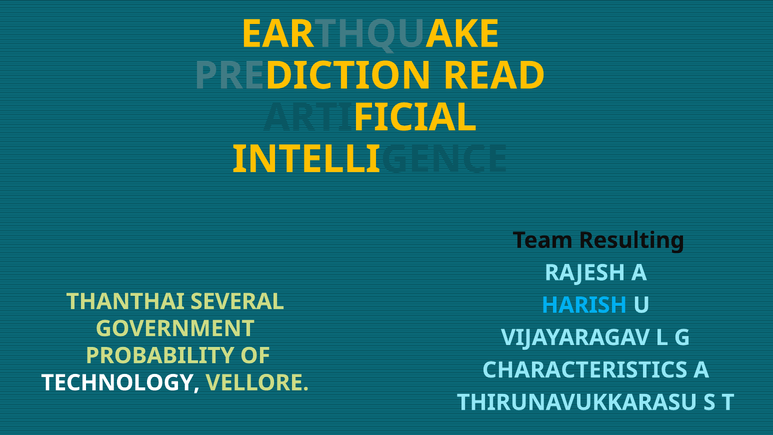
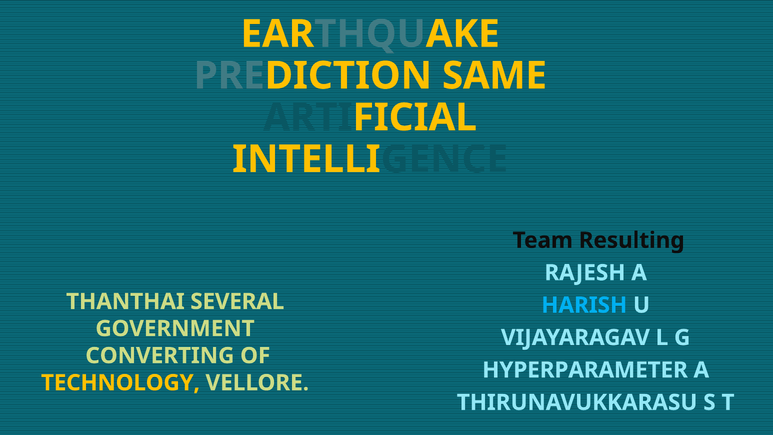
READ: READ -> SAME (494, 76)
PROBABILITY: PROBABILITY -> CONVERTING (160, 356)
CHARACTERISTICS: CHARACTERISTICS -> HYPERPARAMETER (585, 370)
TECHNOLOGY colour: white -> yellow (120, 383)
